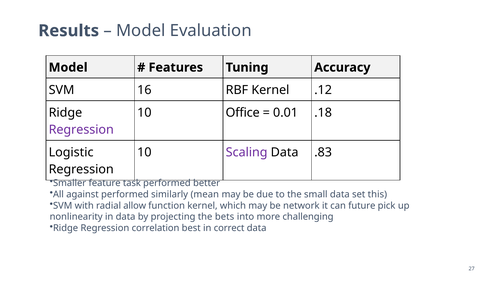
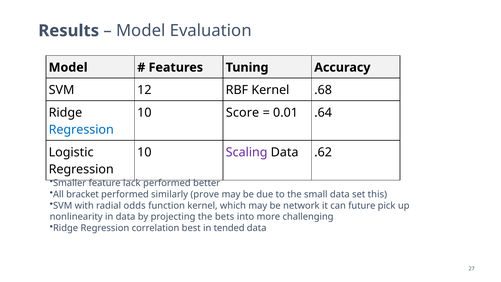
16: 16 -> 12 (144, 90)
.12: .12 -> .68 (323, 90)
Office: Office -> Score (243, 113)
.18: .18 -> .64 (323, 113)
Regression colour: purple -> blue (81, 130)
.83: .83 -> .62 (323, 152)
task: task -> lack (132, 183)
against: against -> bracket (83, 194)
mean: mean -> prove (205, 194)
allow: allow -> odds (135, 205)
correct: correct -> tended (229, 228)
